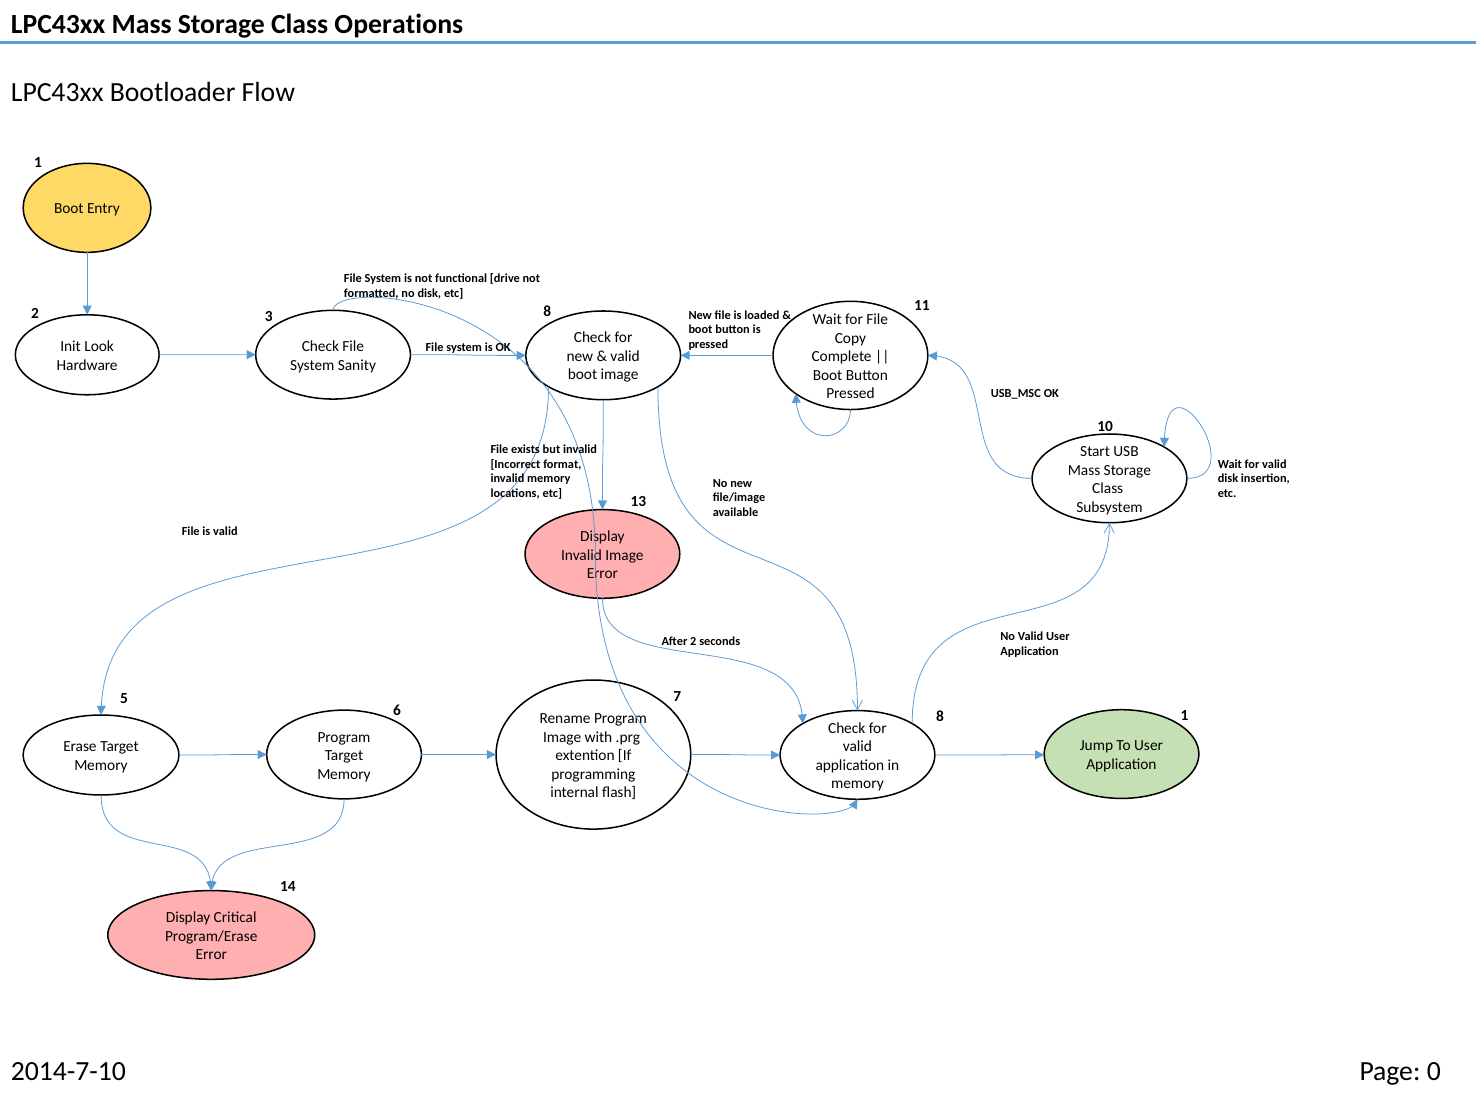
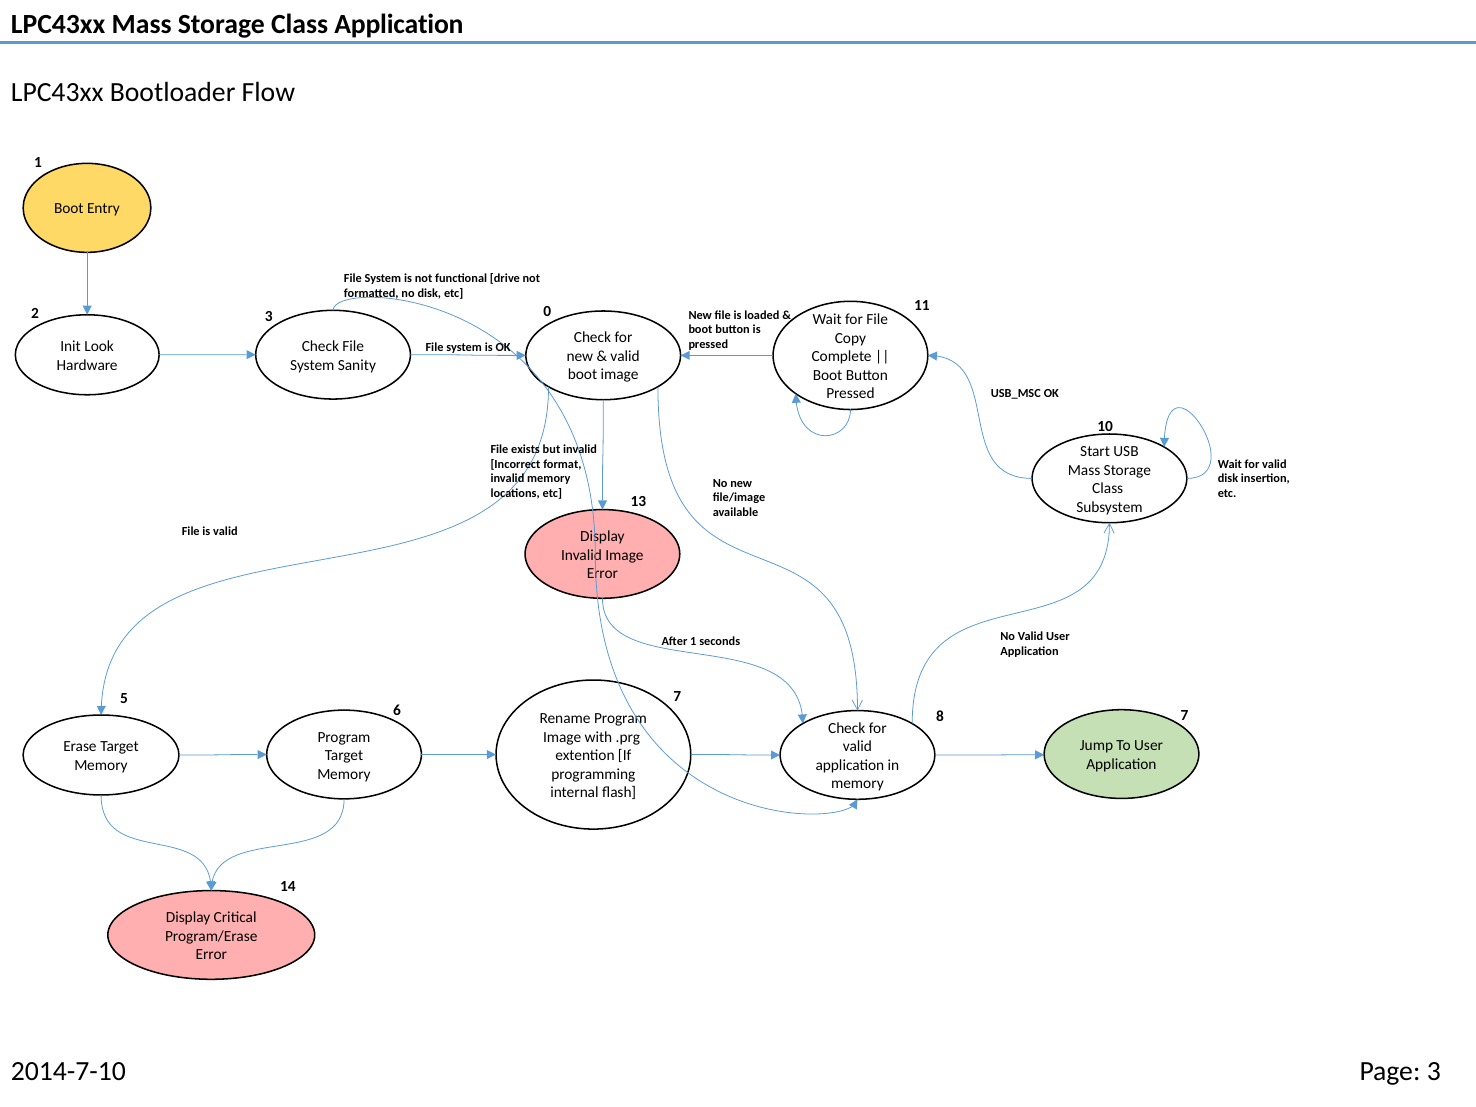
Class Operations: Operations -> Application (399, 24)
3 8: 8 -> 0 (547, 312)
After 2: 2 -> 1 (693, 642)
8 1: 1 -> 7 (1184, 716)
0: 0 -> 3 (1434, 1071)
